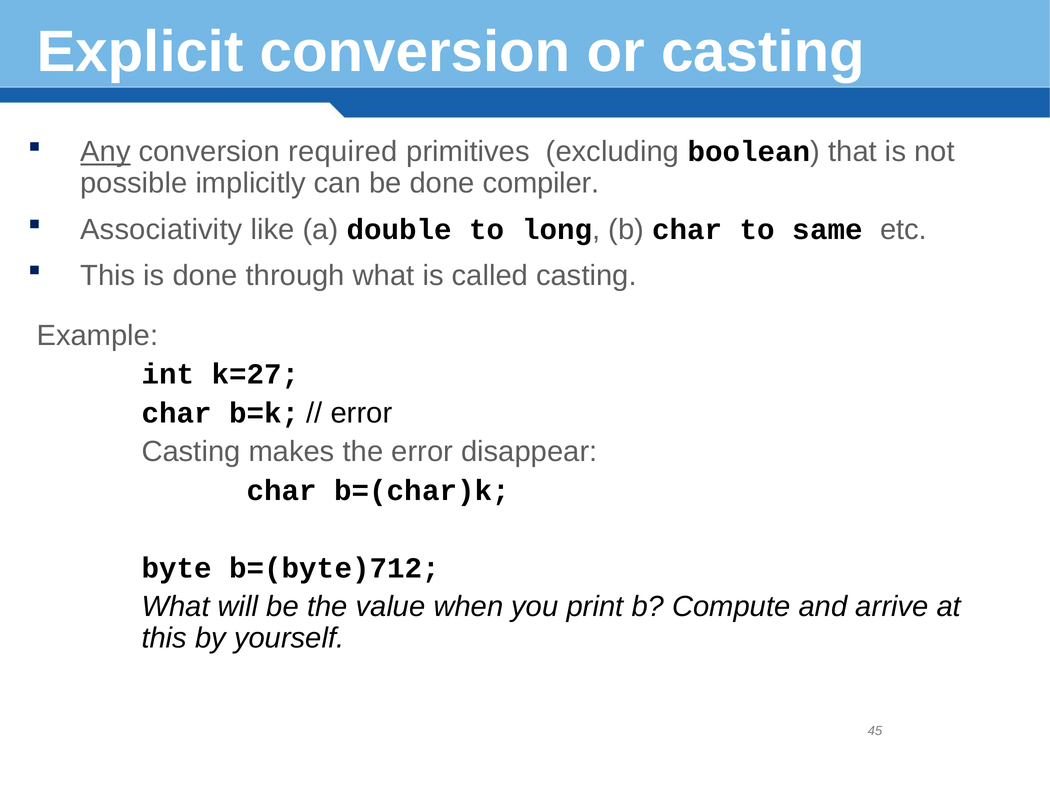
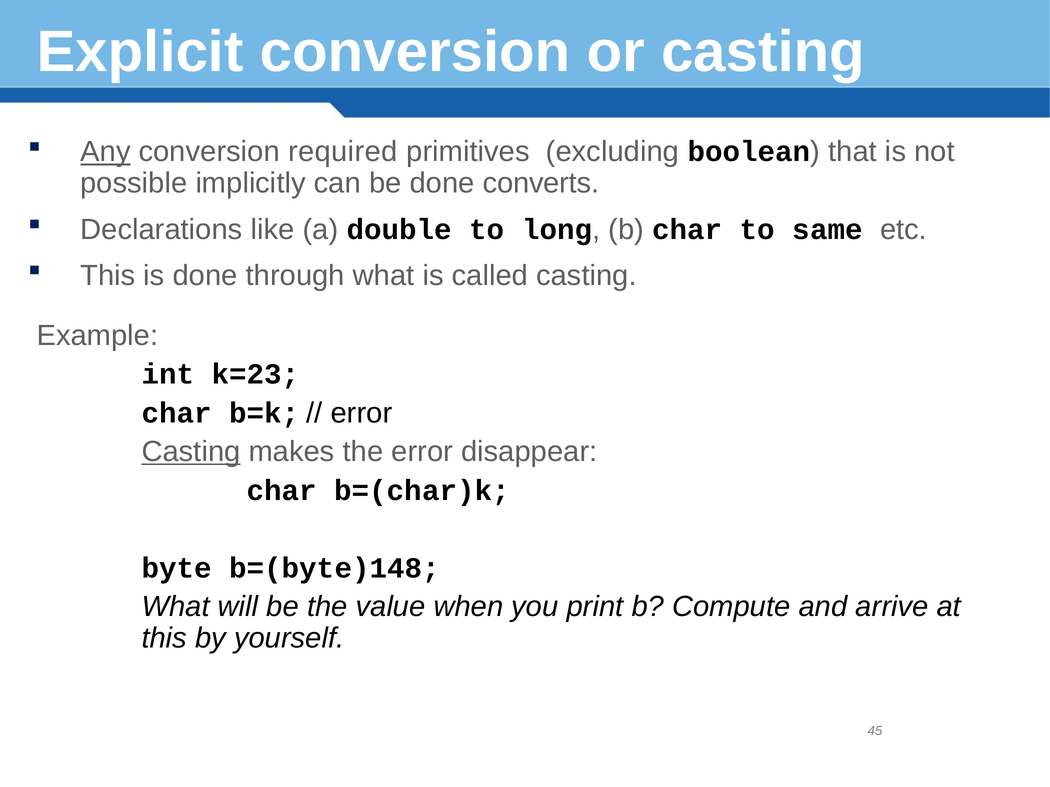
compiler: compiler -> converts (541, 183)
Associativity: Associativity -> Declarations (161, 230)
k=27: k=27 -> k=23 (255, 374)
Casting underline: none -> present (191, 452)
b=(byte)712: b=(byte)712 -> b=(byte)148 (335, 568)
